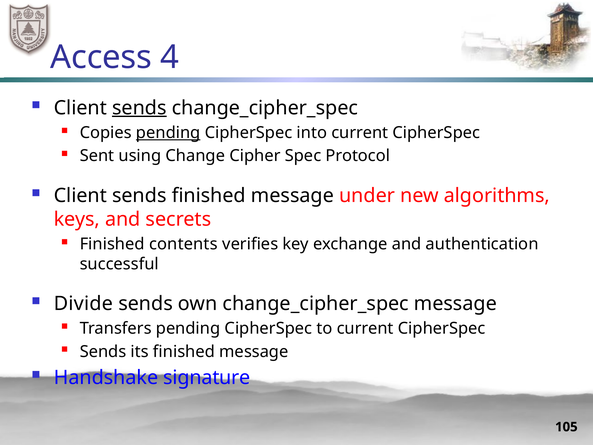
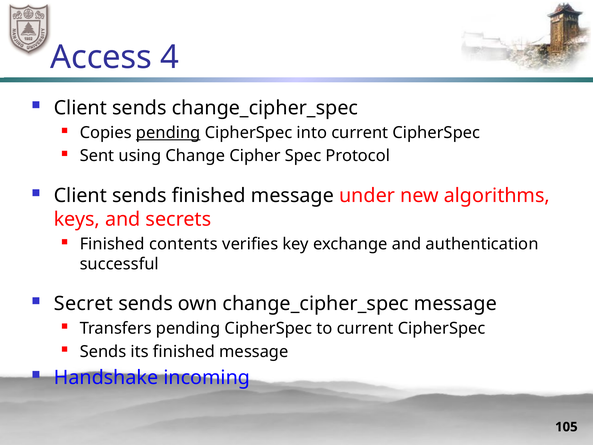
sends underline: present -> none (139, 108)
Divide: Divide -> Secret (83, 304)
signature: signature -> incoming (207, 377)
